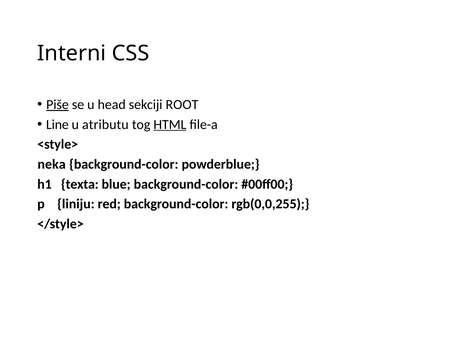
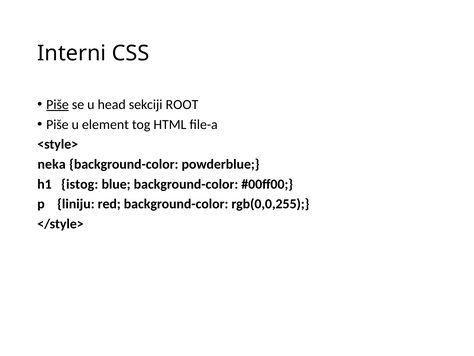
Line: Line -> Piše (57, 124)
atributu: atributu -> element (105, 124)
HTML underline: present -> none (170, 124)
texta: texta -> istog (80, 184)
